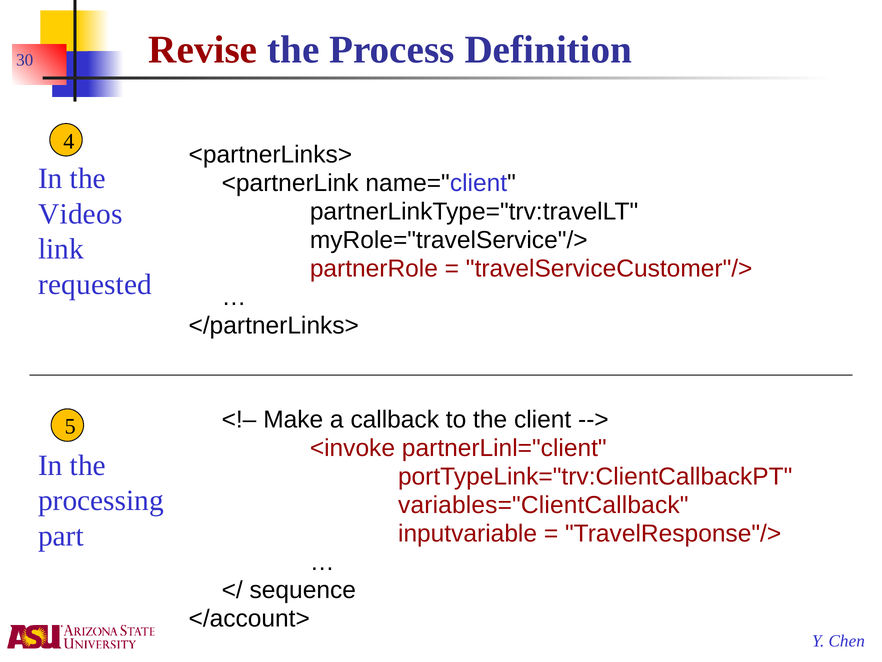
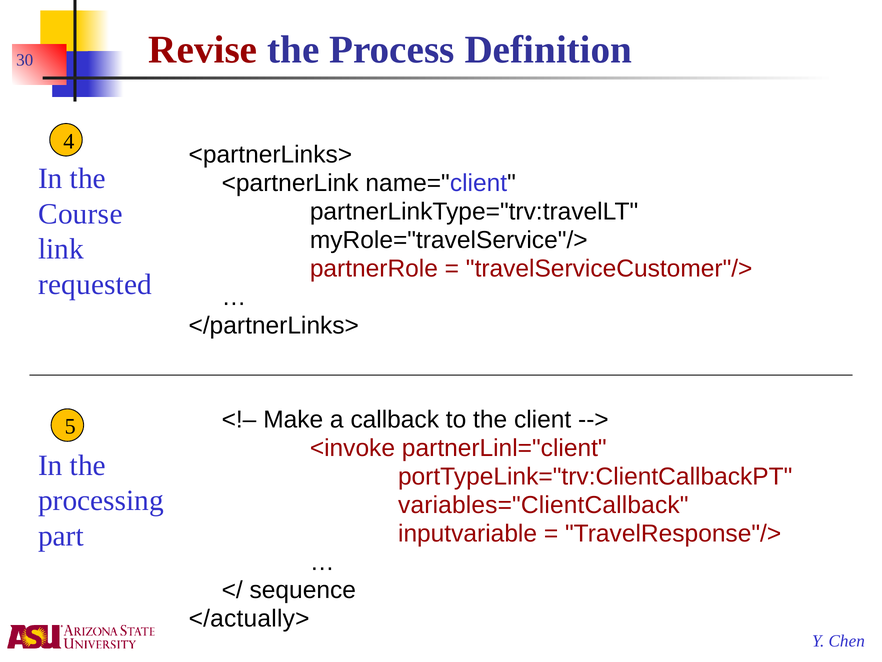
Videos: Videos -> Course (80, 214)
</account>: </account> -> </actually> (249, 618)
